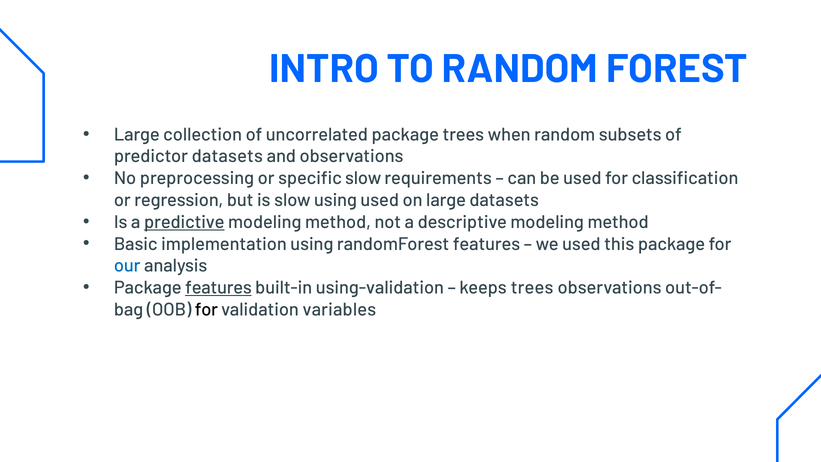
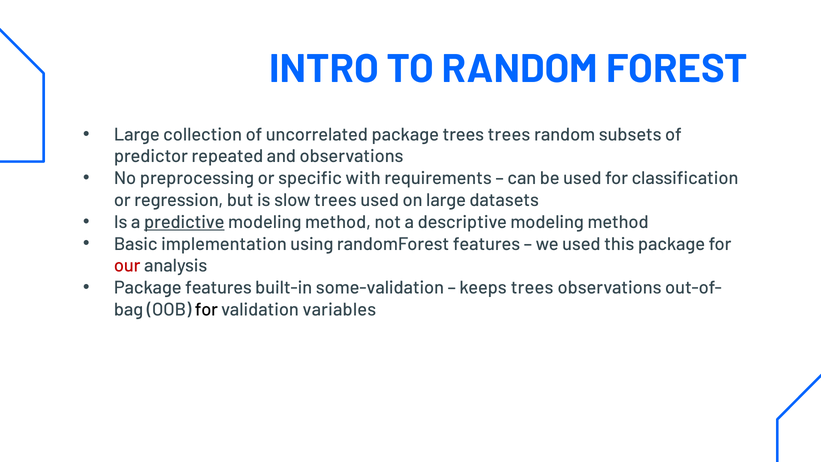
trees when: when -> trees (509, 135)
predictor datasets: datasets -> repeated (227, 156)
specific slow: slow -> with (363, 178)
slow using: using -> trees (335, 200)
our colour: blue -> red (127, 266)
features underline: present -> none (219, 288)
using-validation: using-validation -> some-validation (380, 288)
